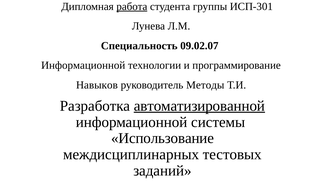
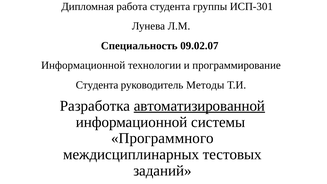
работа underline: present -> none (132, 6)
Навыков: Навыков -> Студента (97, 85)
Использование: Использование -> Программного (162, 138)
